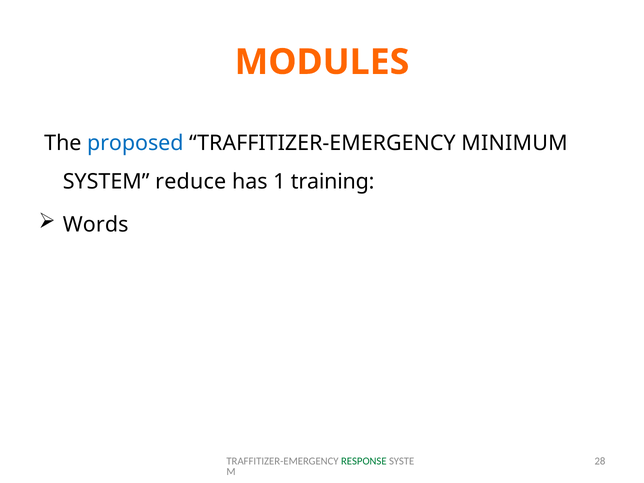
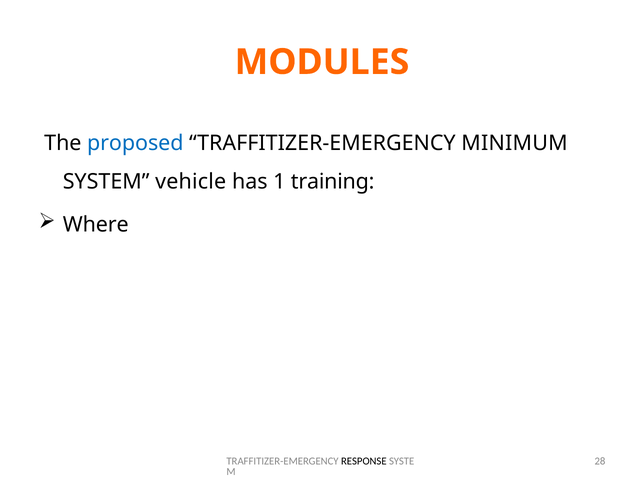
reduce: reduce -> vehicle (191, 182)
Words: Words -> Where (96, 225)
RESPONSE colour: green -> black (364, 461)
